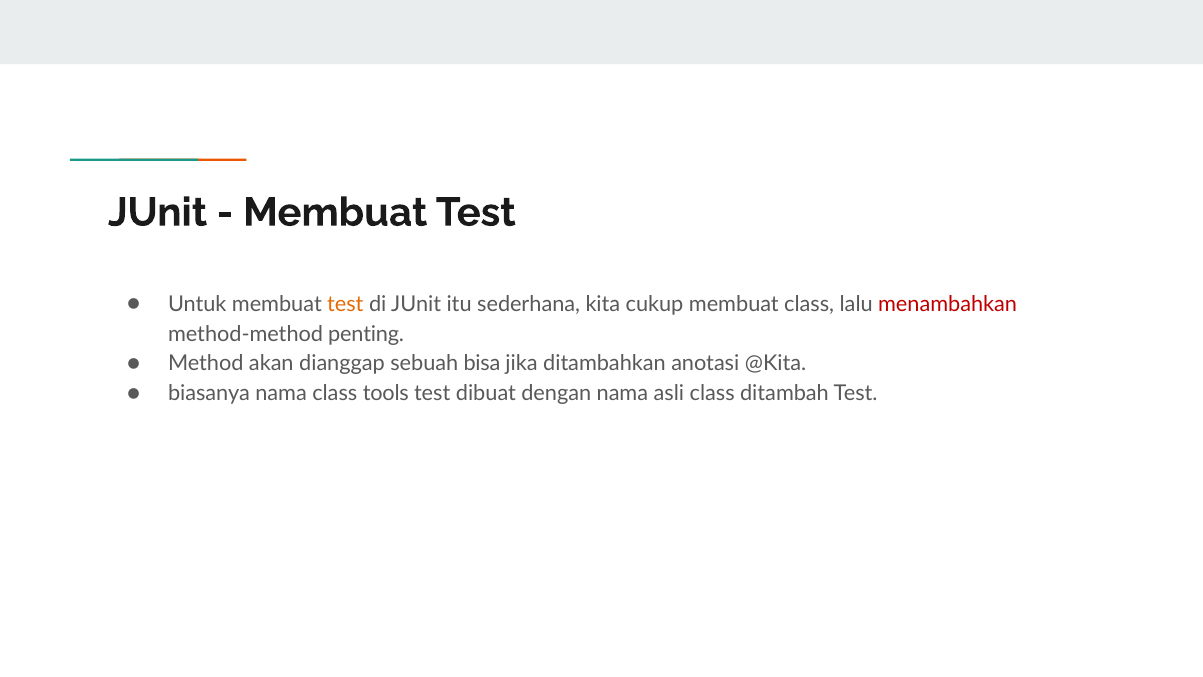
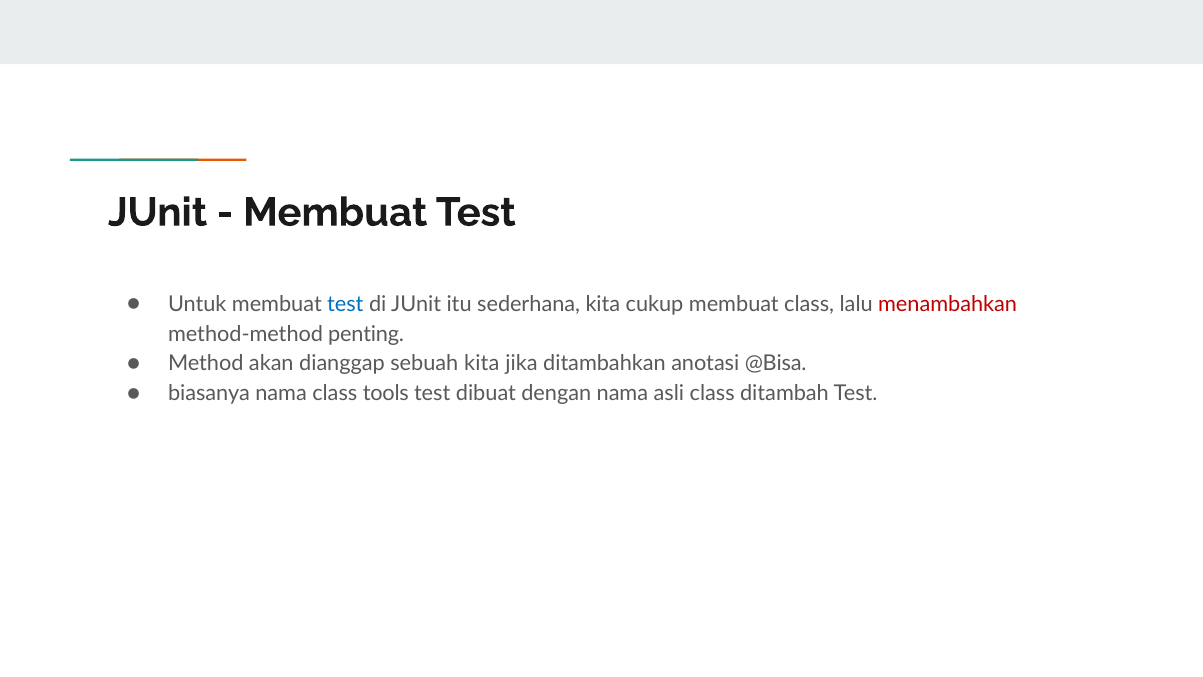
test colour: orange -> blue (345, 304)
sebuah bisa: bisa -> kita (482, 364)
@Kita: @Kita -> @Bisa (776, 364)
